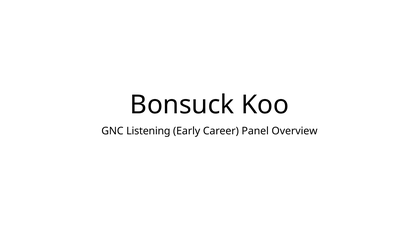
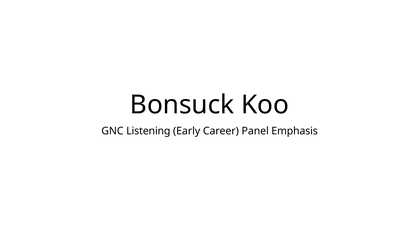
Overview: Overview -> Emphasis (295, 131)
